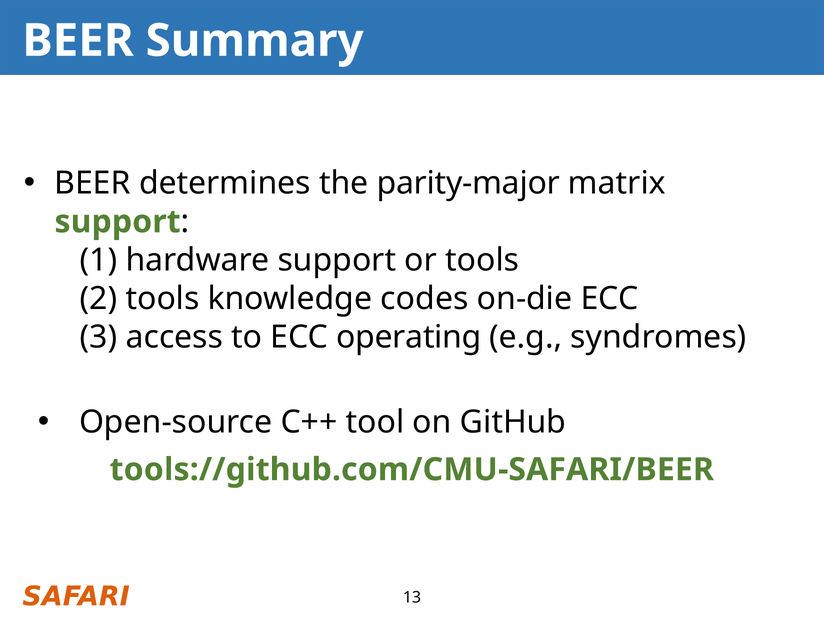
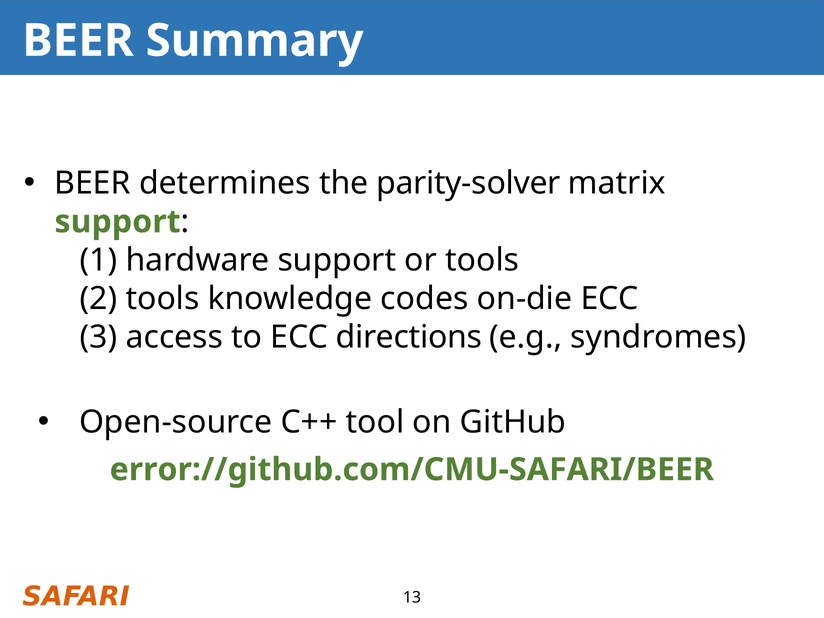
parity-major: parity-major -> parity-solver (468, 183)
operating: operating -> directions (409, 337)
tools://github.com/CMU-SAFARI/BEER: tools://github.com/CMU-SAFARI/BEER -> error://github.com/CMU-SAFARI/BEER (412, 470)
